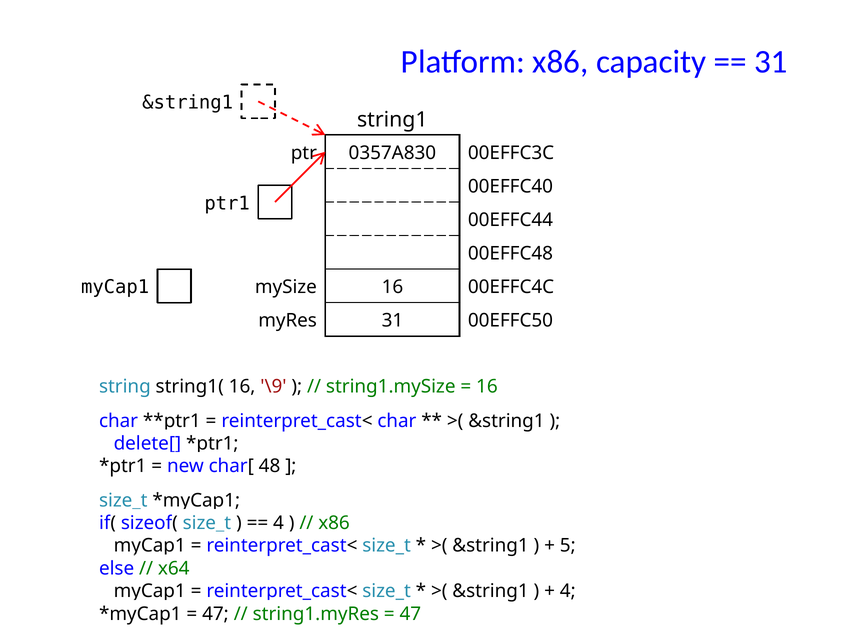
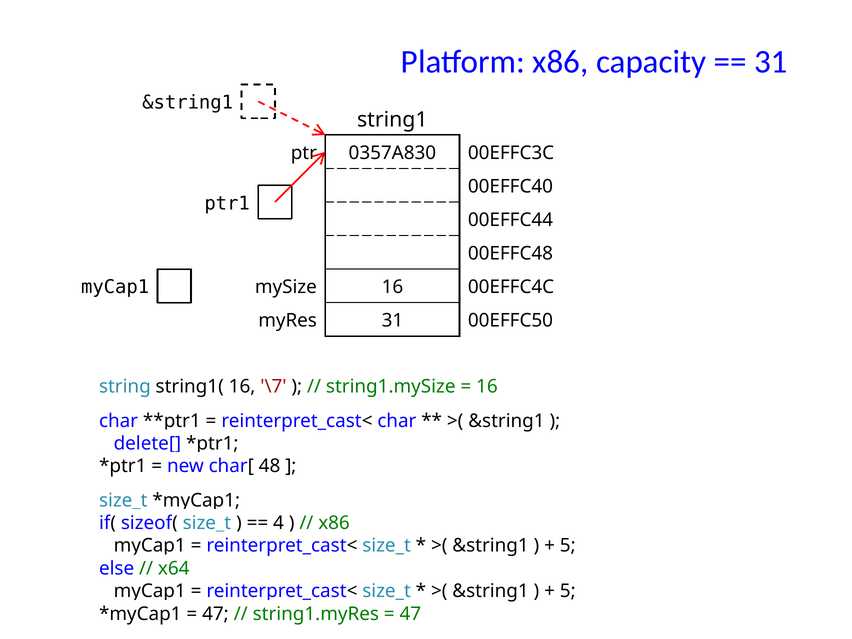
\9: \9 -> \7 (273, 387)
4: 4 -> 5 (568, 591)
